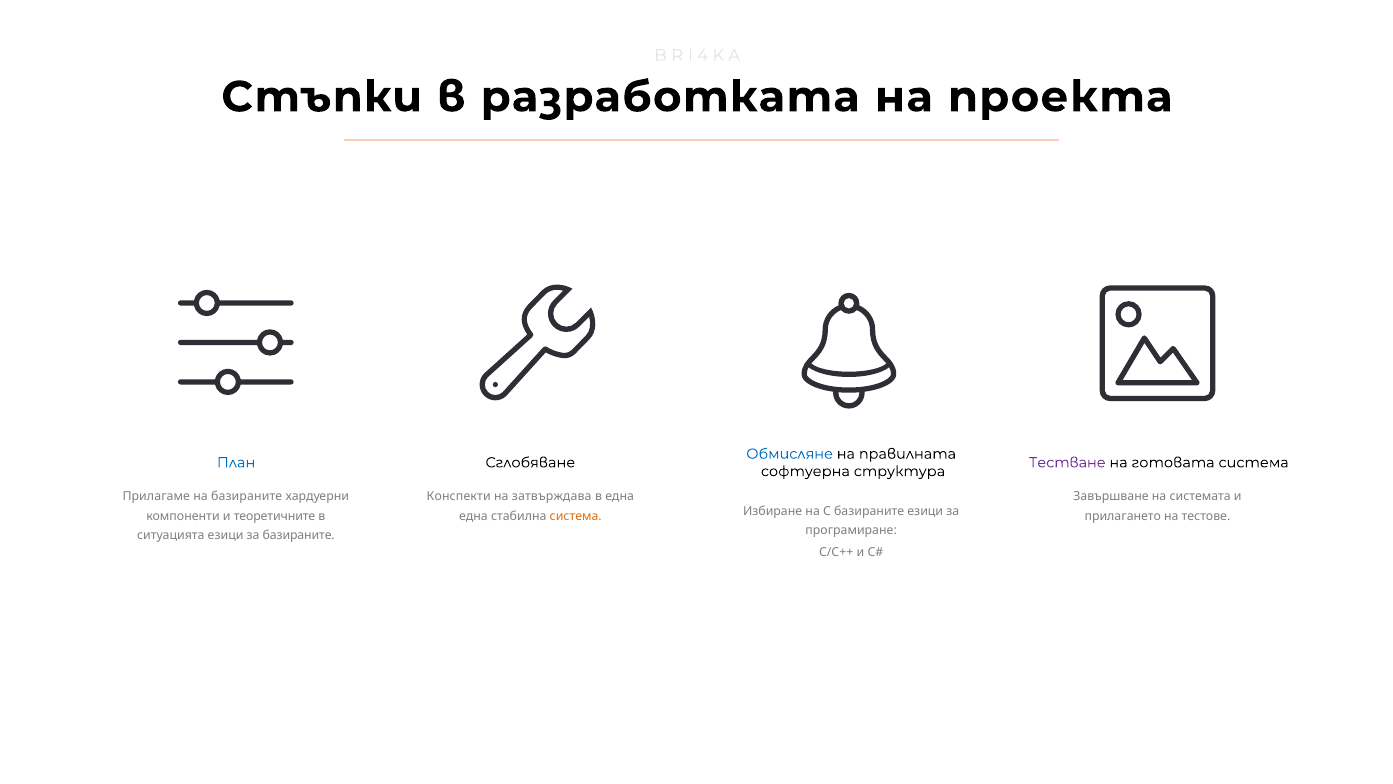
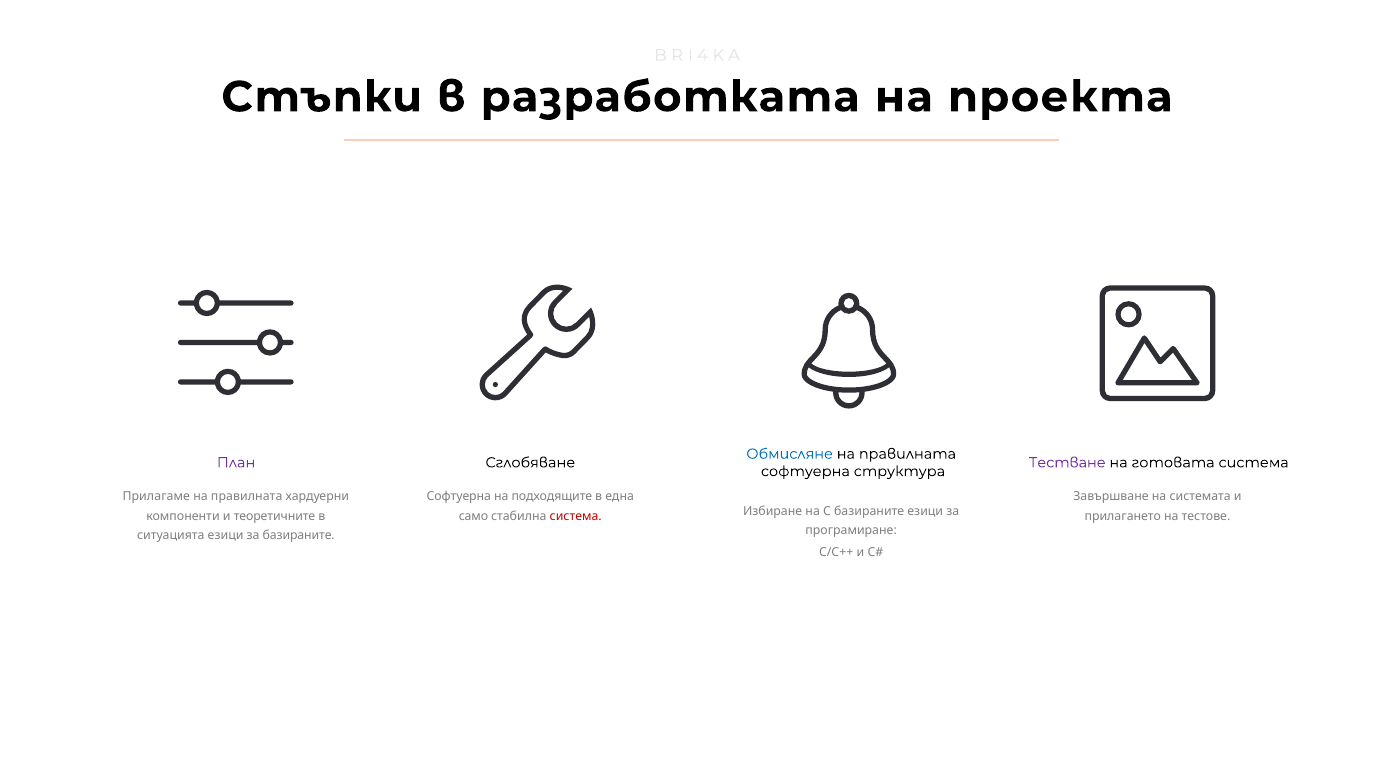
План colour: blue -> purple (236, 462)
Конспекти: Конспекти -> Софтуерна (459, 497)
затвърждава: затвърждава -> подходящите (552, 497)
базираните: базираните -> правилната (247, 497)
една: една -> само (473, 516)
система colour: orange -> red (576, 516)
